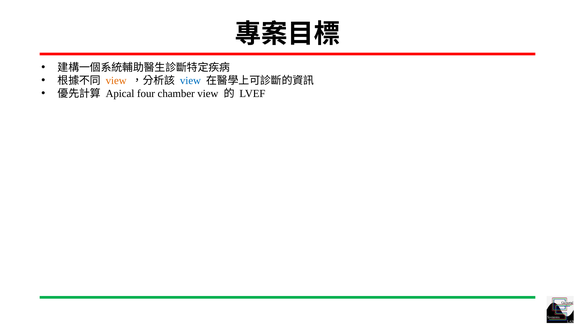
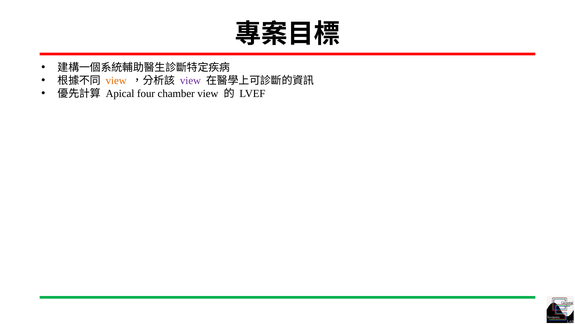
view colour: blue -> purple (190, 80)
